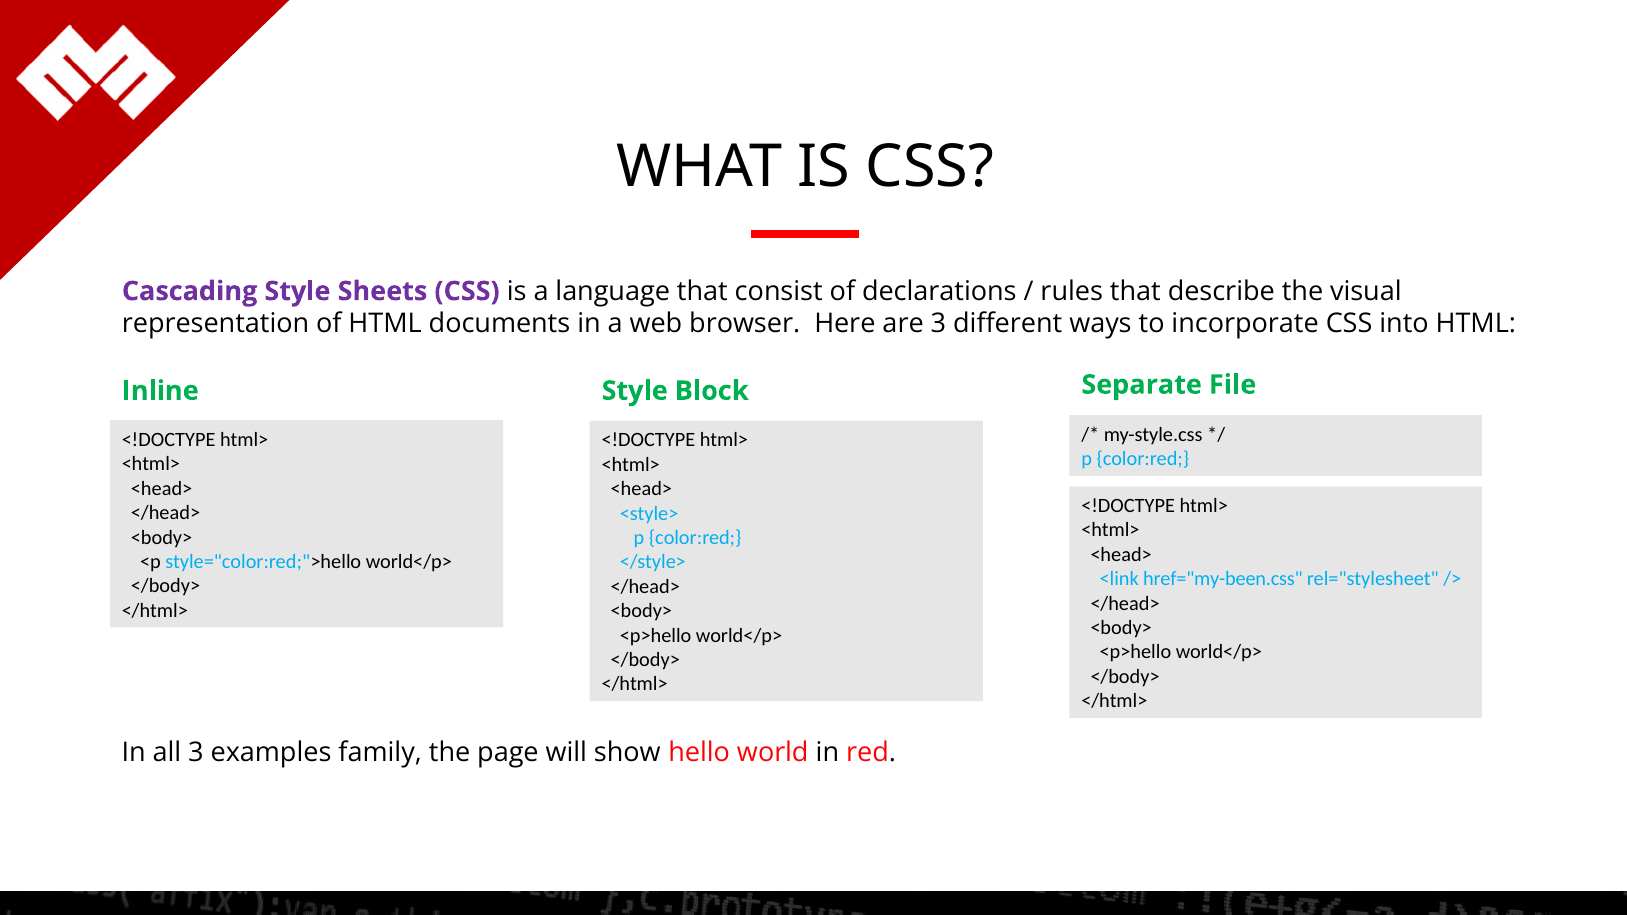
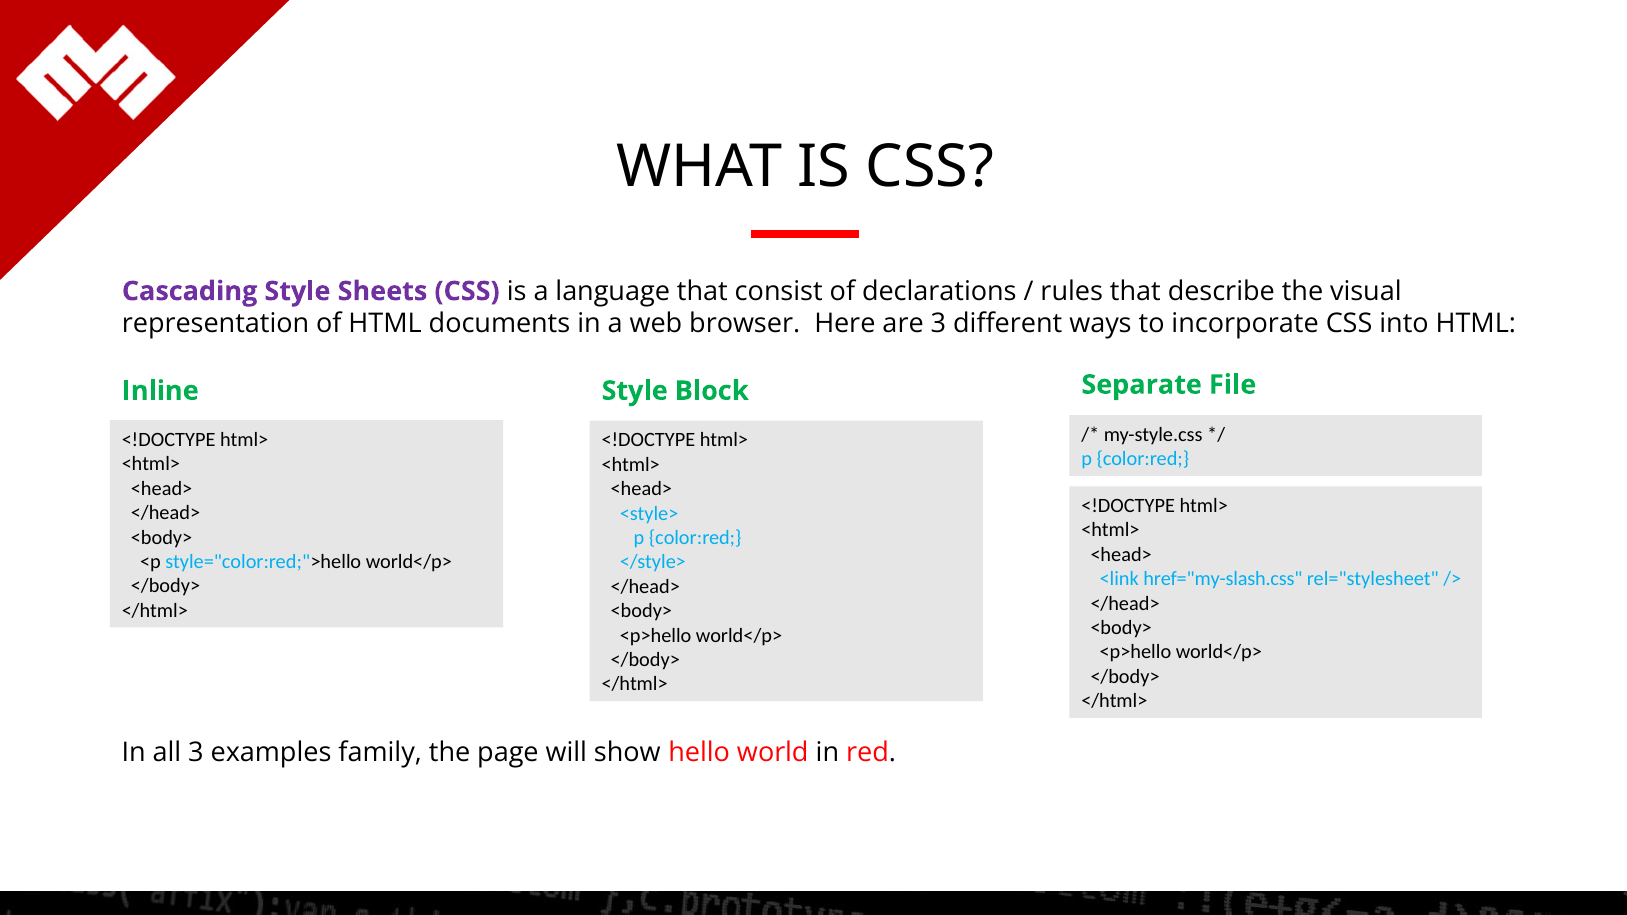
href="my-been.css: href="my-been.css -> href="my-slash.css (1223, 579)
